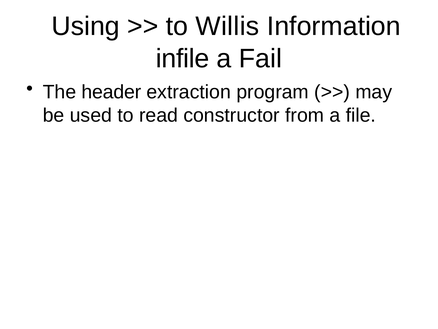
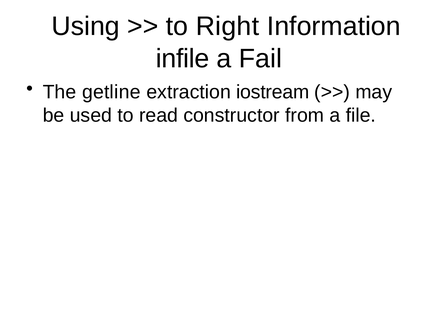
Willis: Willis -> Right (227, 26)
header: header -> getline (111, 92)
program: program -> iostream (273, 92)
